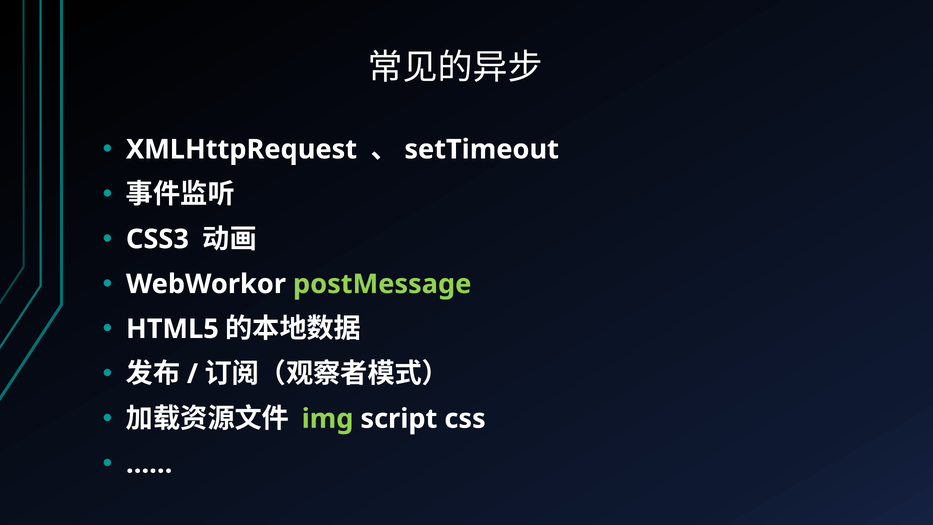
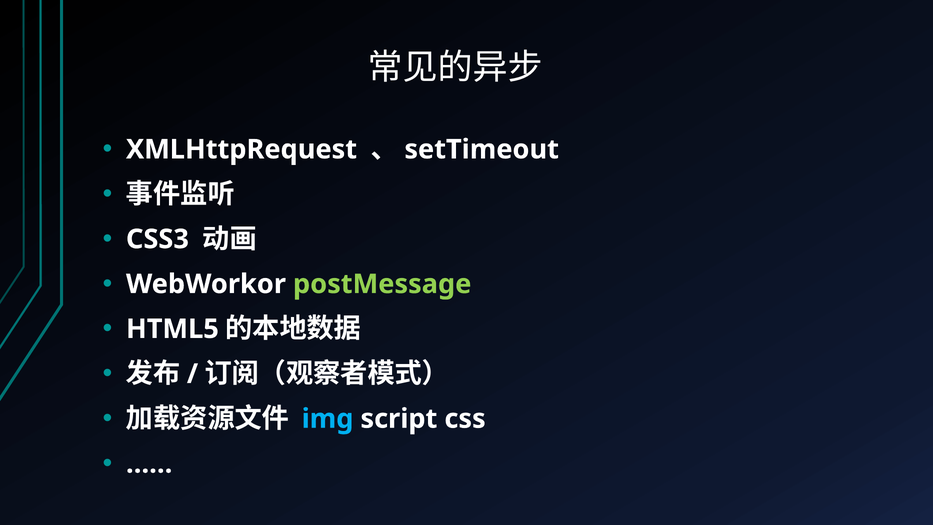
img colour: light green -> light blue (328, 419)
